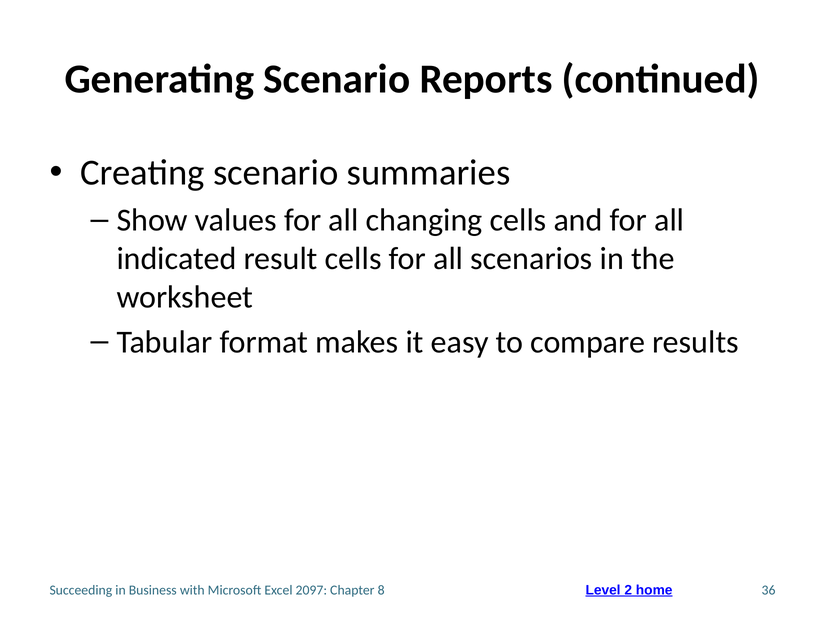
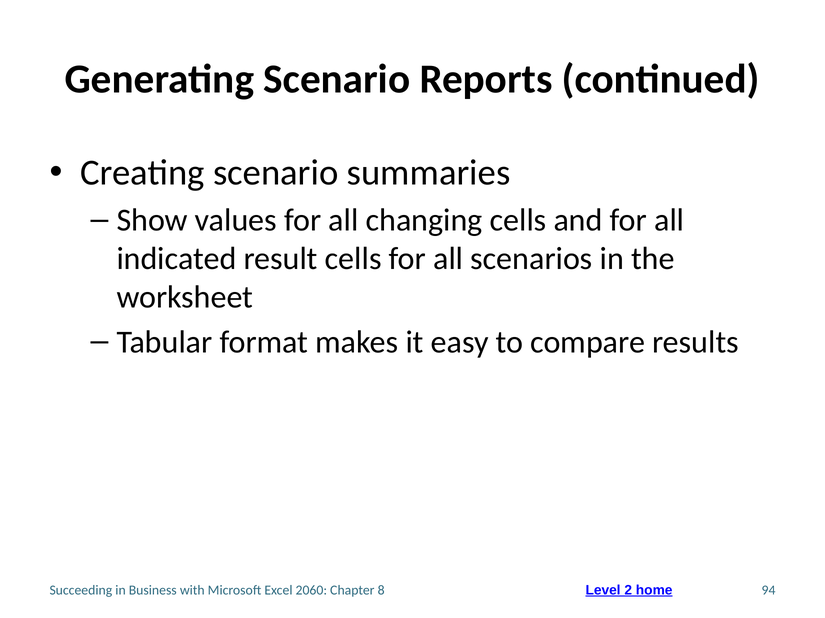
2097: 2097 -> 2060 (311, 591)
36: 36 -> 94 (769, 591)
